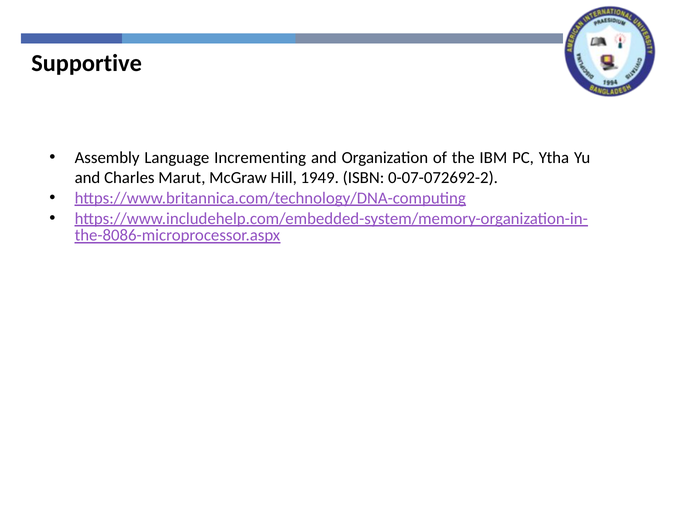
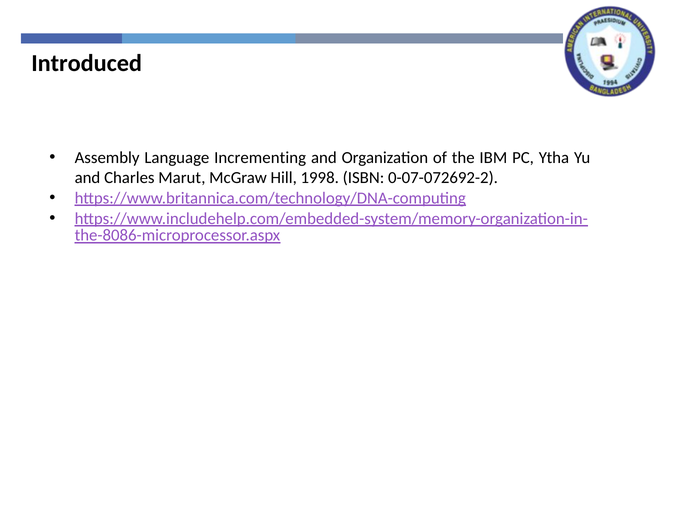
Supportive: Supportive -> Introduced (87, 63)
1949: 1949 -> 1998 (320, 178)
